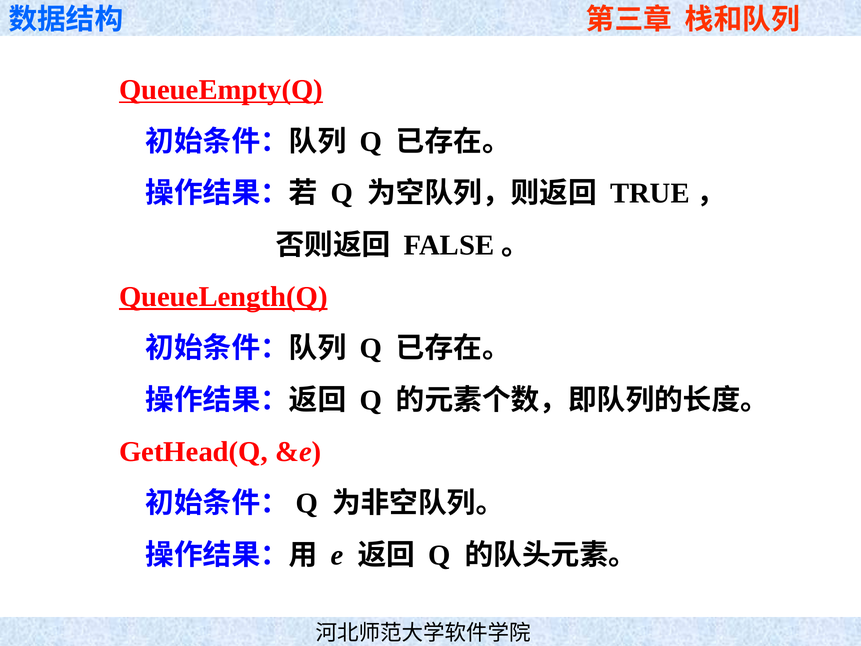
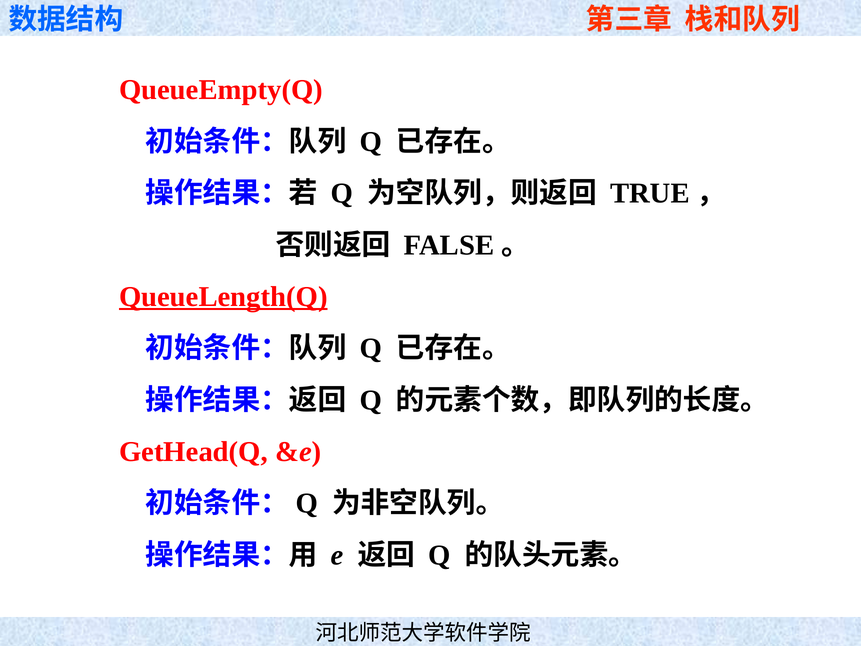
QueueEmpty(Q underline: present -> none (221, 90)
